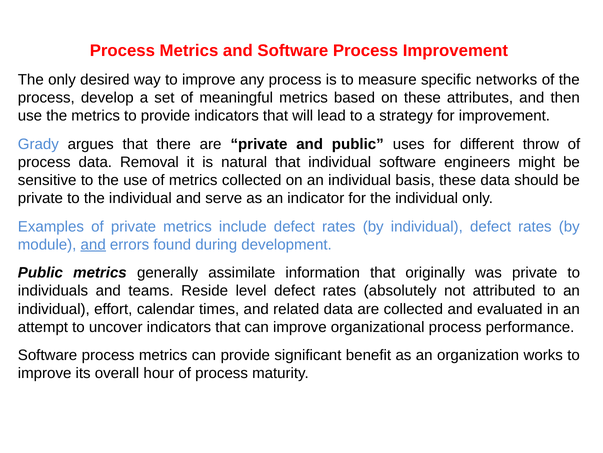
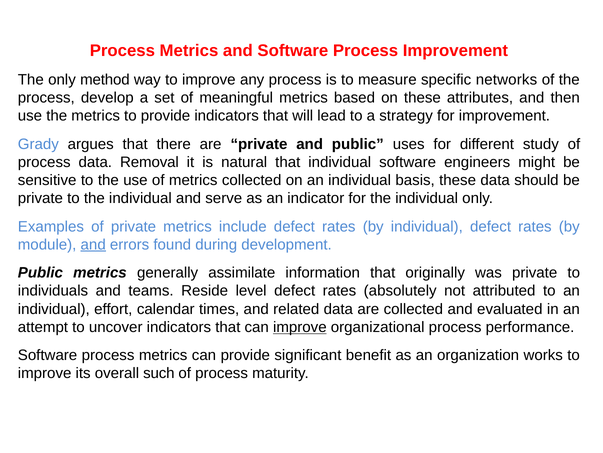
desired: desired -> method (105, 79)
throw: throw -> study (541, 144)
improve underline: none -> present (300, 327)
hour: hour -> such (159, 373)
